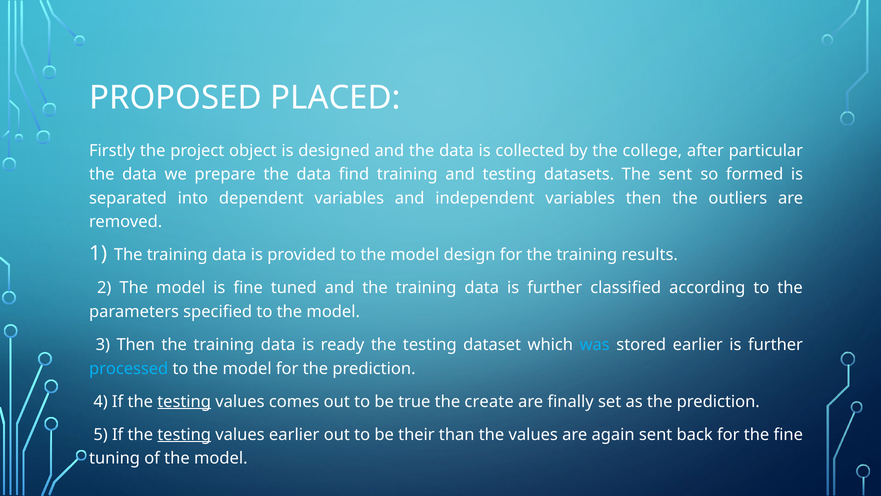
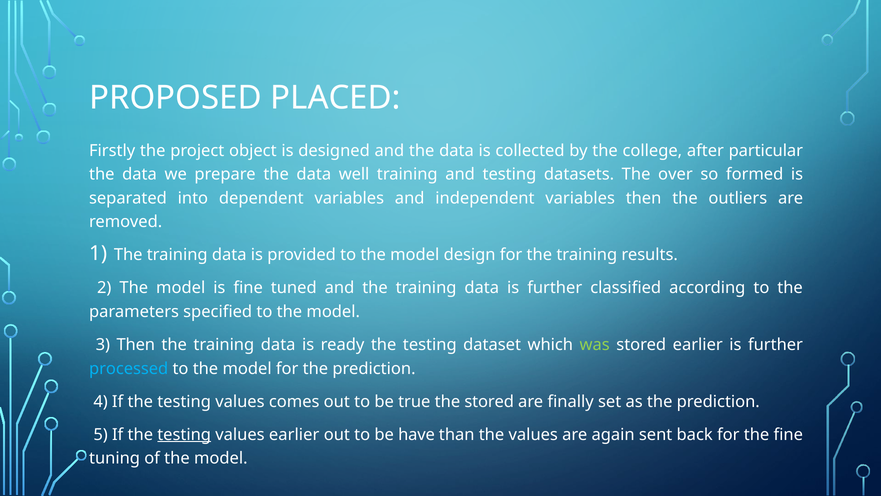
find: find -> well (354, 174)
The sent: sent -> over (675, 174)
was colour: light blue -> light green (595, 344)
testing underline: present -> none (184, 401)
the create: create -> stored (489, 401)
their: their -> have (416, 434)
